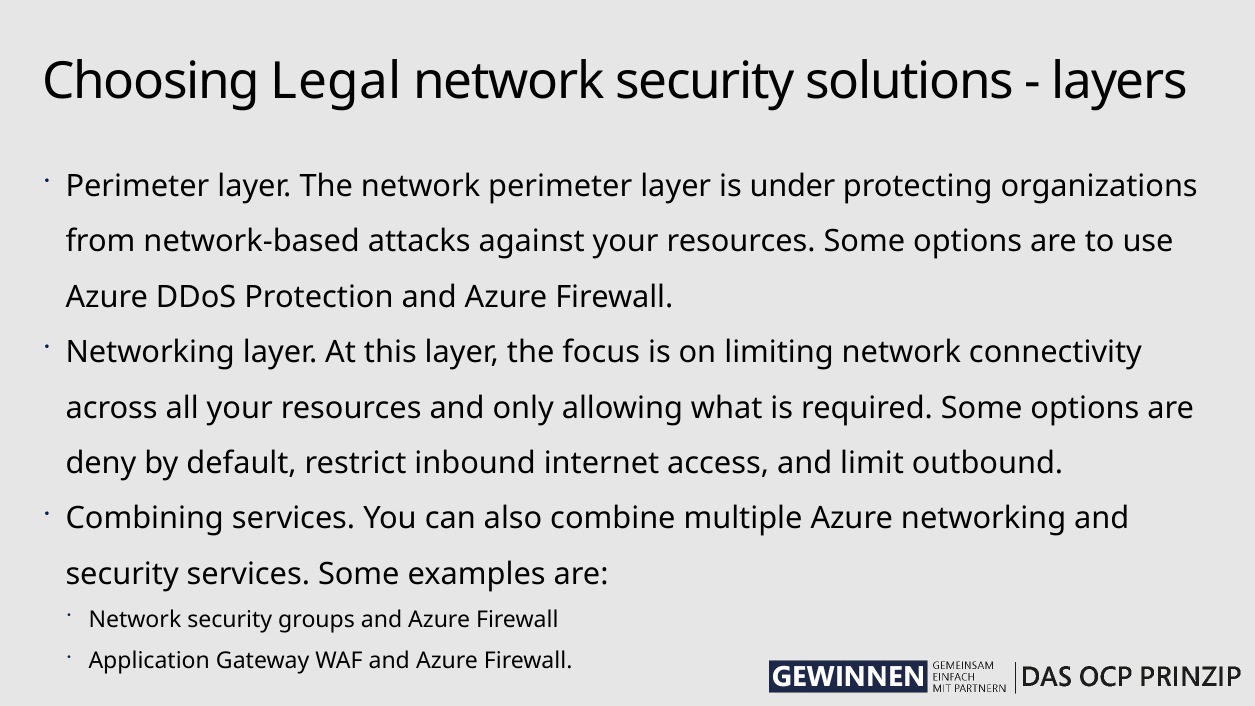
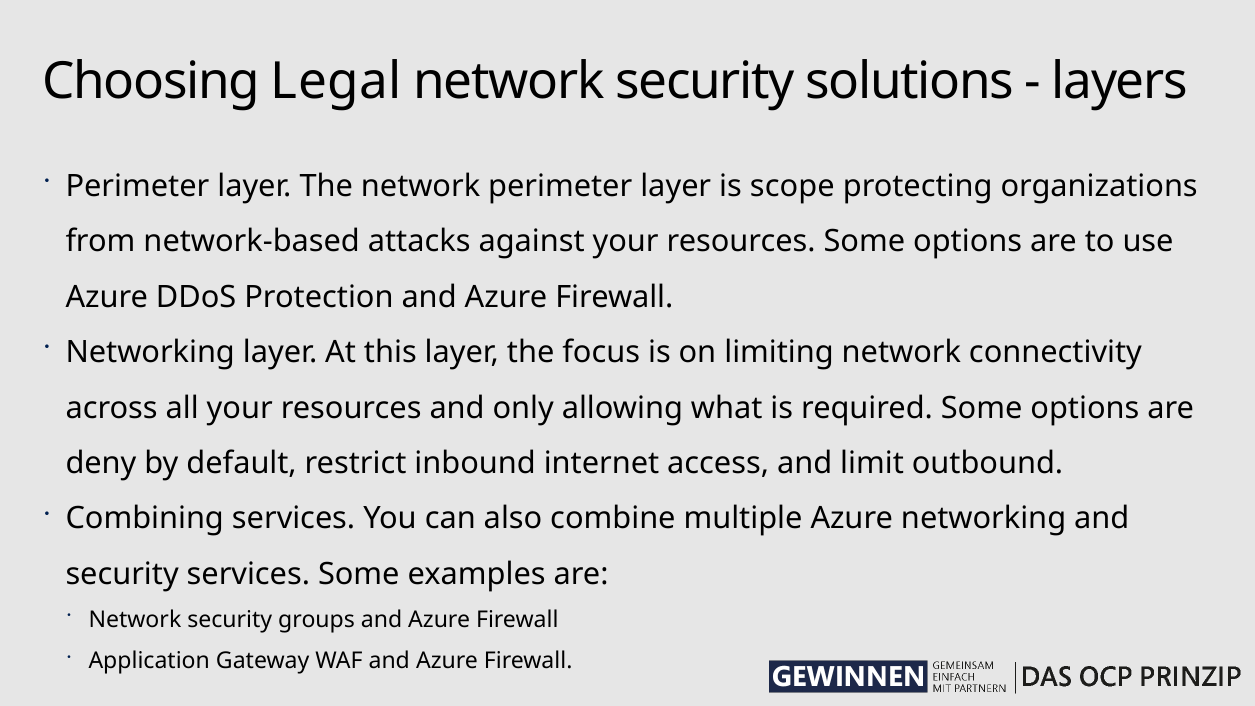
under: under -> scope (792, 186)
